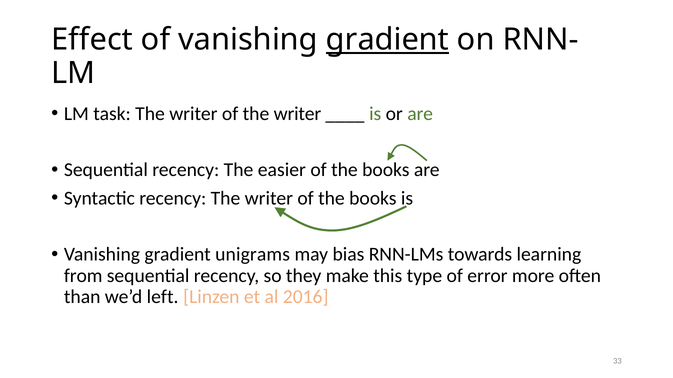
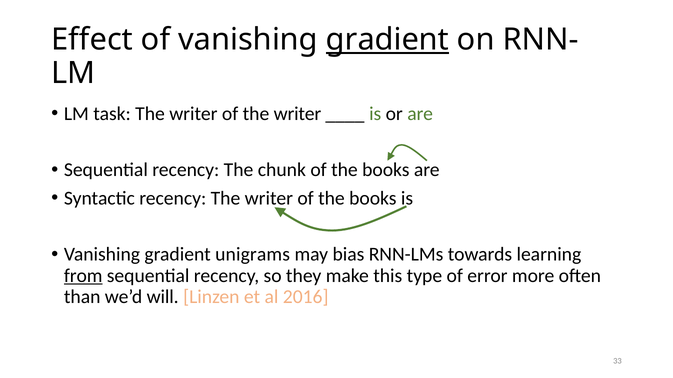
easier: easier -> chunk (282, 170)
from underline: none -> present (83, 276)
left: left -> will (163, 297)
